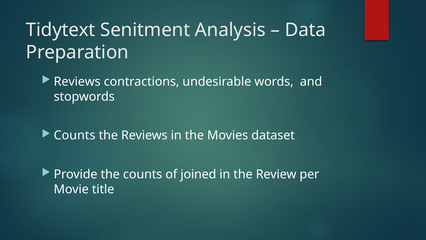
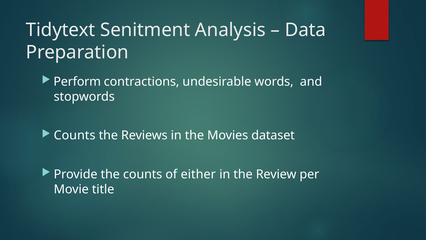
Reviews: Reviews -> Perform (77, 82)
joined: joined -> either (198, 174)
